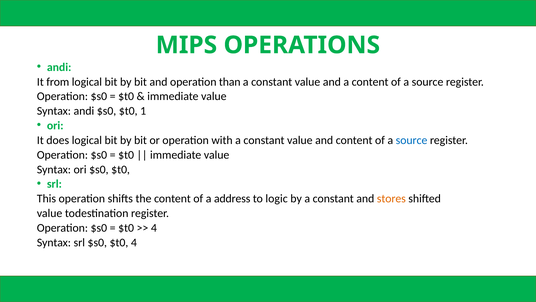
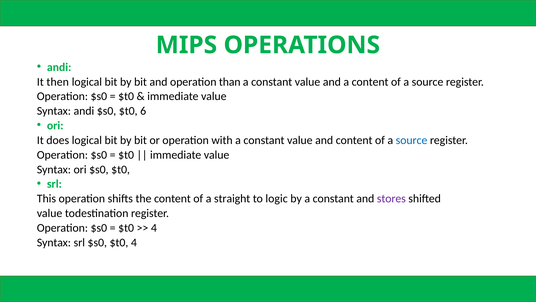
from: from -> then (58, 82)
1: 1 -> 6 (143, 111)
address: address -> straight (232, 198)
stores colour: orange -> purple (391, 198)
